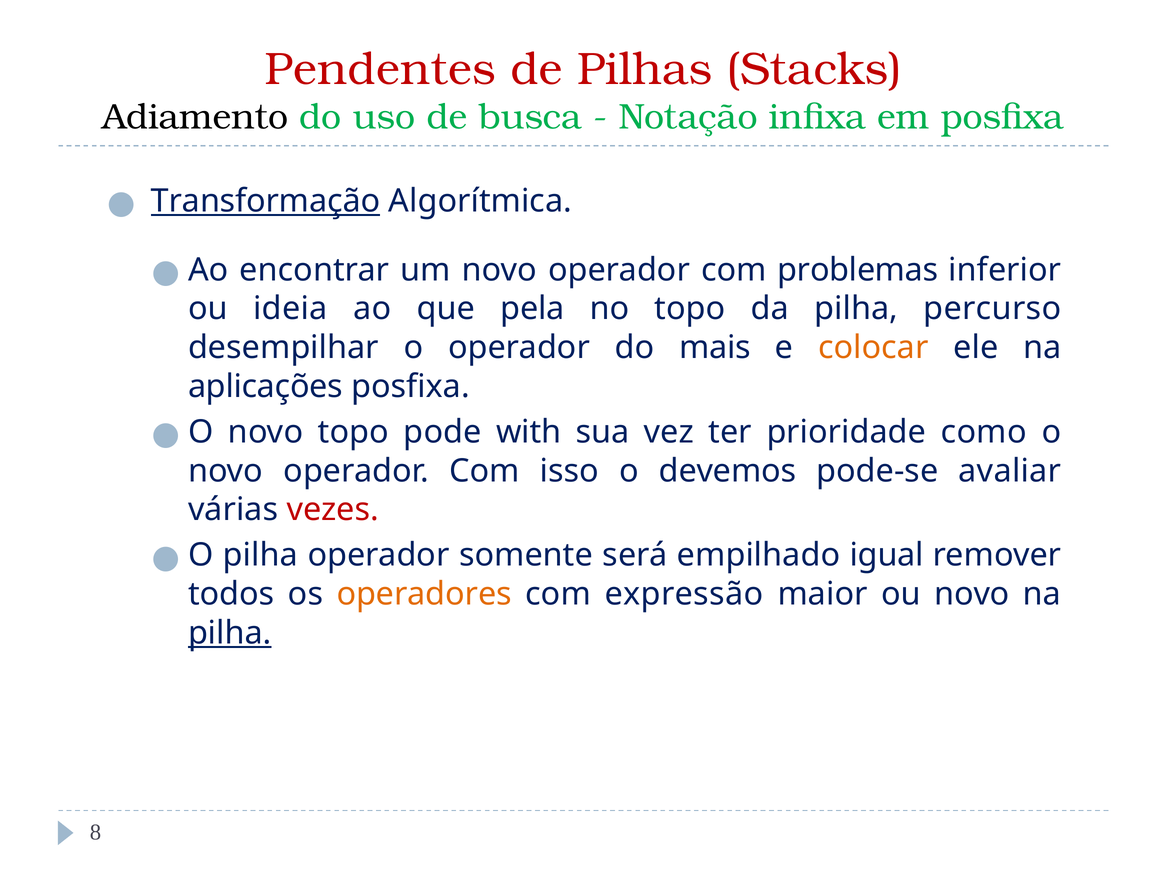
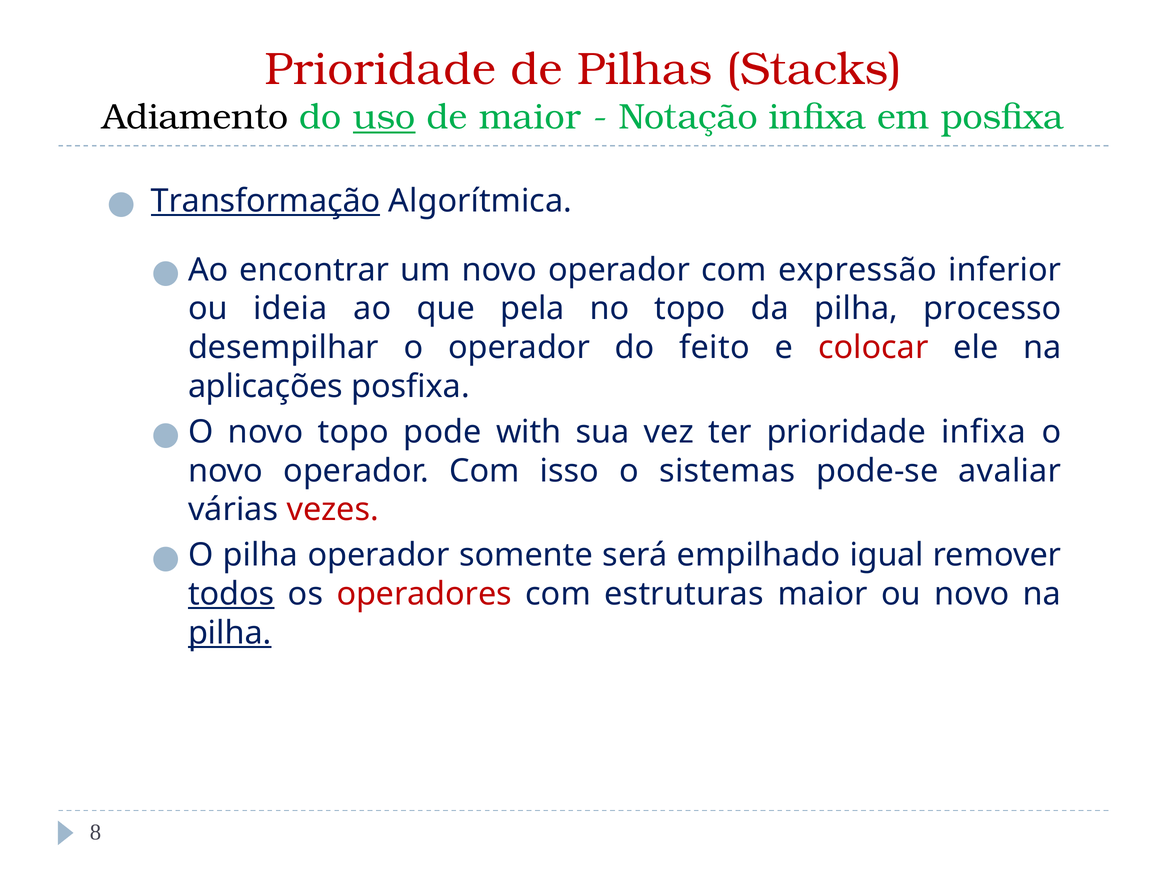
Pendentes: Pendentes -> Prioridade (380, 69)
uso underline: none -> present (384, 117)
de busca: busca -> maior (530, 117)
problemas: problemas -> expressão (858, 270)
percurso: percurso -> processo (992, 309)
mais: mais -> feito (715, 348)
colocar colour: orange -> red (873, 348)
prioridade como: como -> infixa (984, 432)
devemos: devemos -> sistemas (727, 471)
todos underline: none -> present (231, 594)
operadores colour: orange -> red (424, 594)
expressão: expressão -> estruturas (684, 594)
